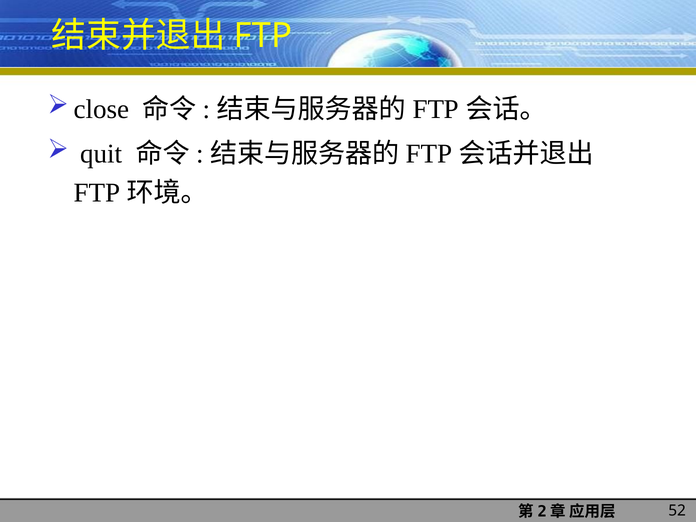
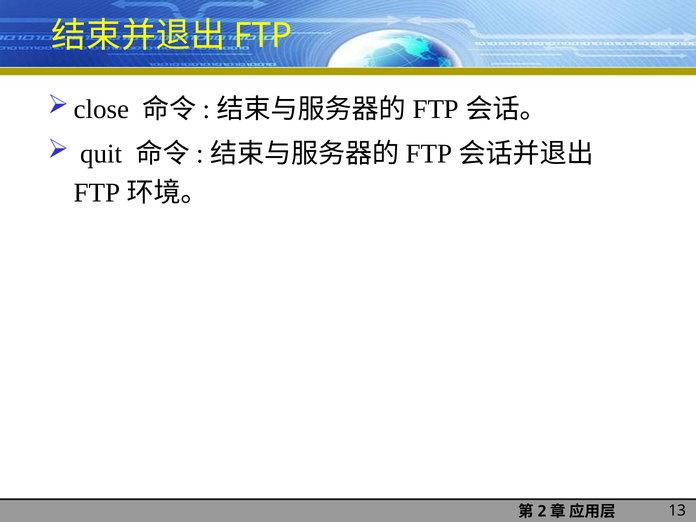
52: 52 -> 13 (677, 511)
